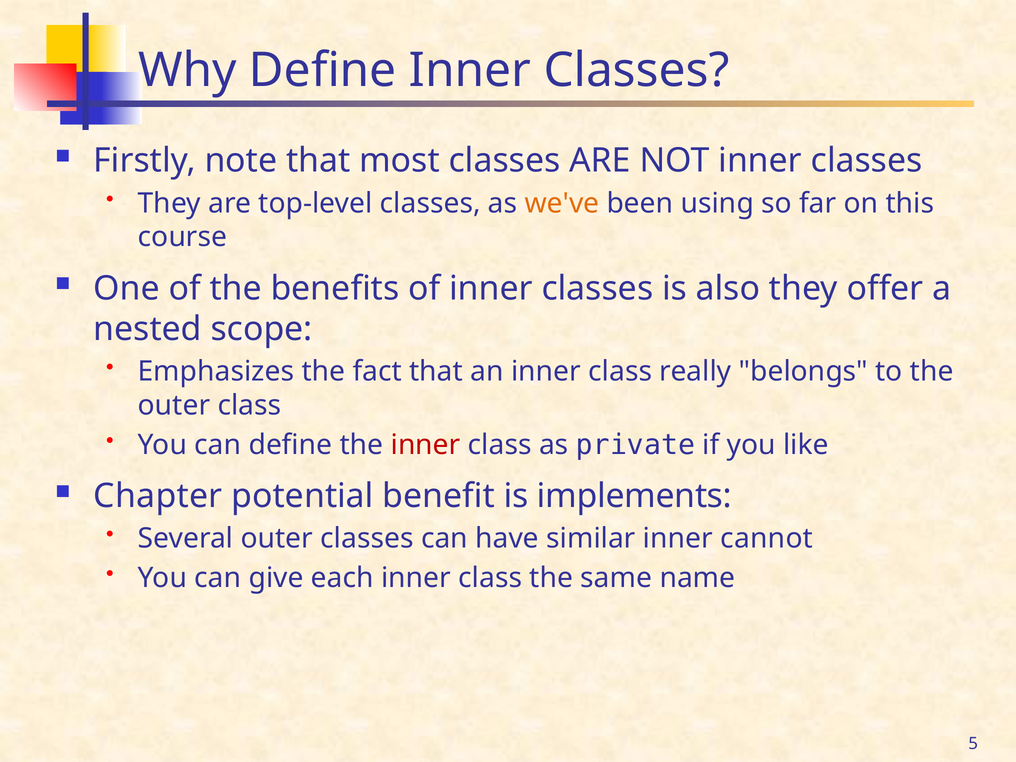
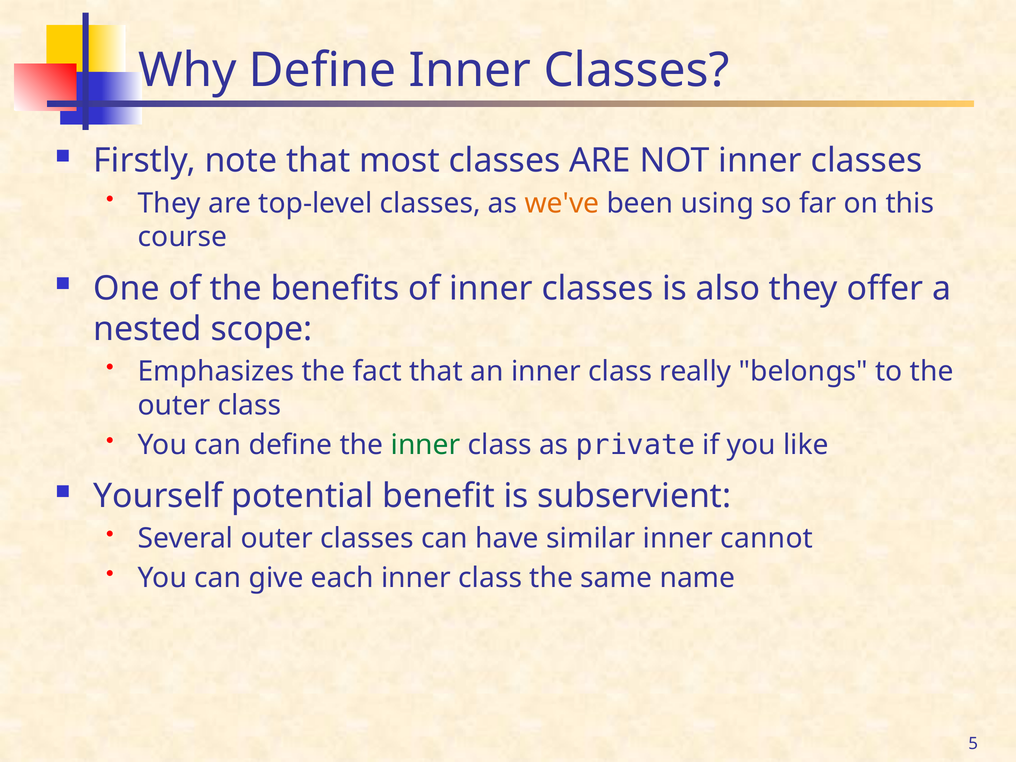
inner colour: red -> green (426, 445)
Chapter: Chapter -> Yourself (158, 496)
implements: implements -> subservient (634, 496)
